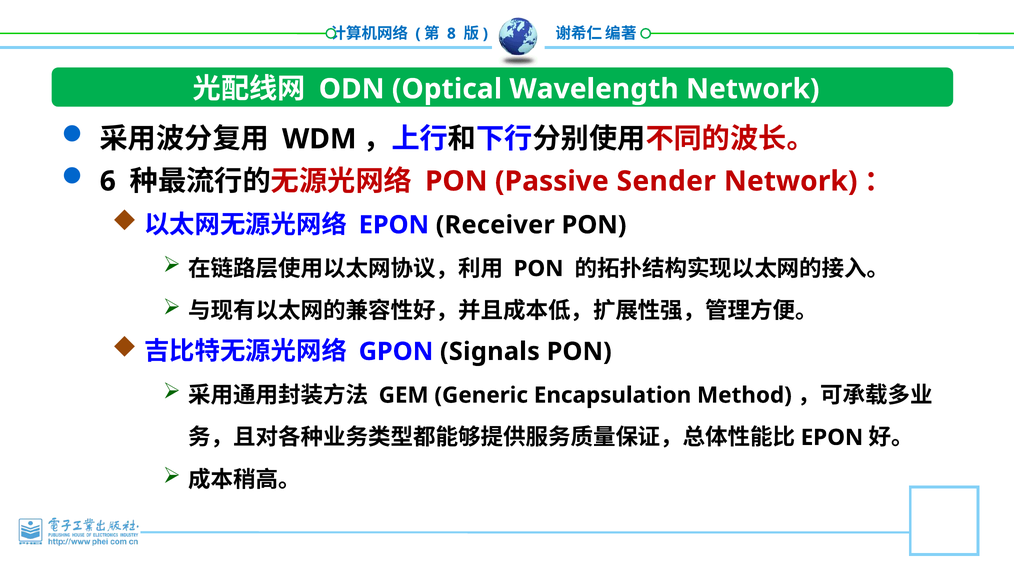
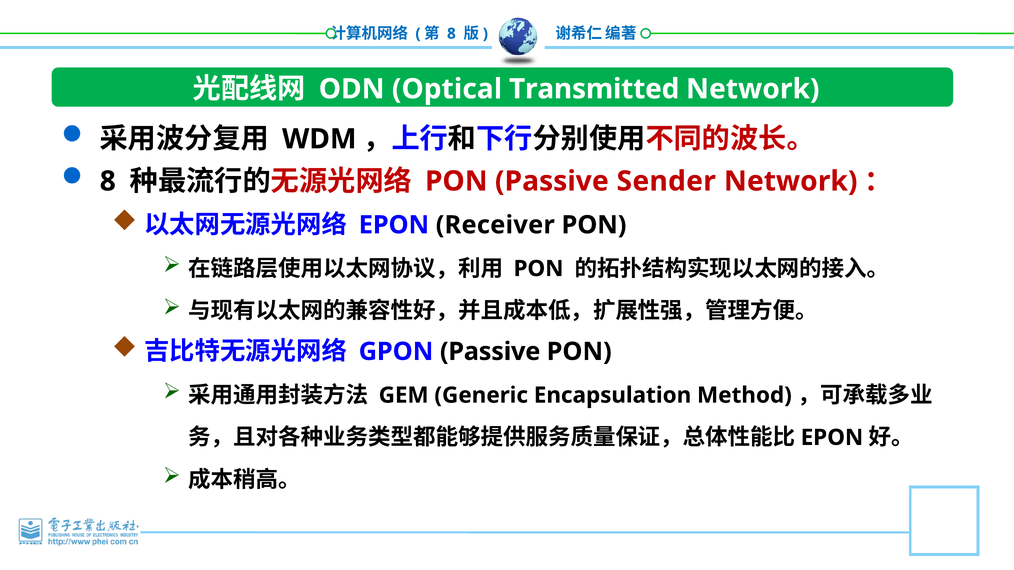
Wavelength: Wavelength -> Transmitted (594, 89)
6: 6 -> 8 (108, 181)
GPON Signals: Signals -> Passive (490, 352)
